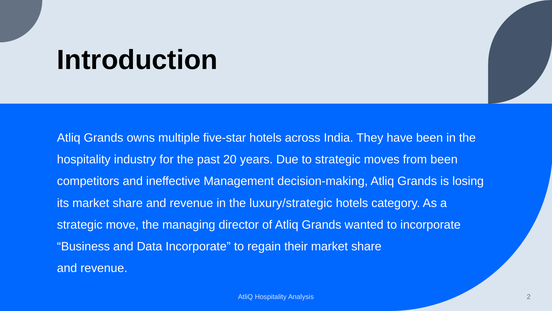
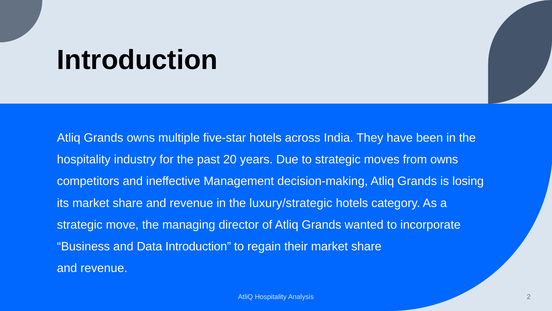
from been: been -> owns (444, 159)
Data Incorporate: Incorporate -> Introduction (198, 246)
